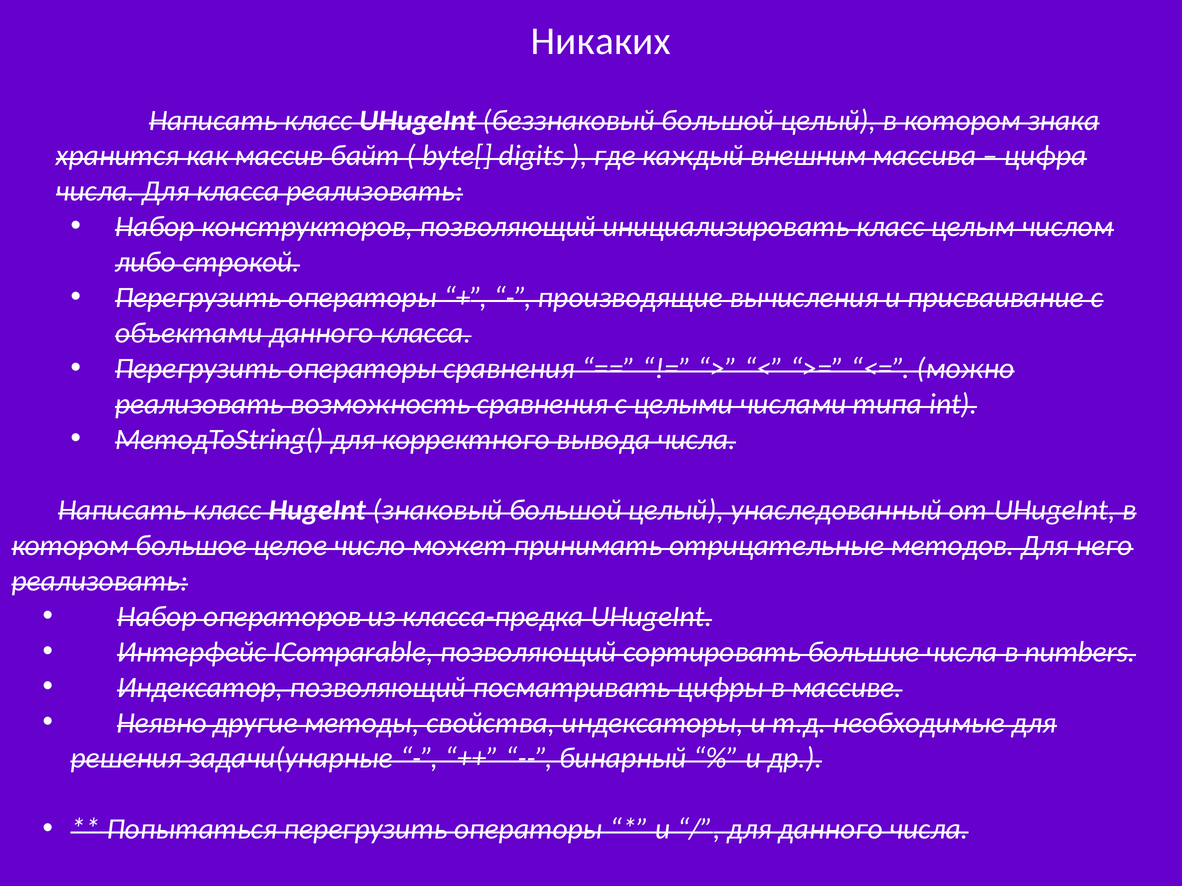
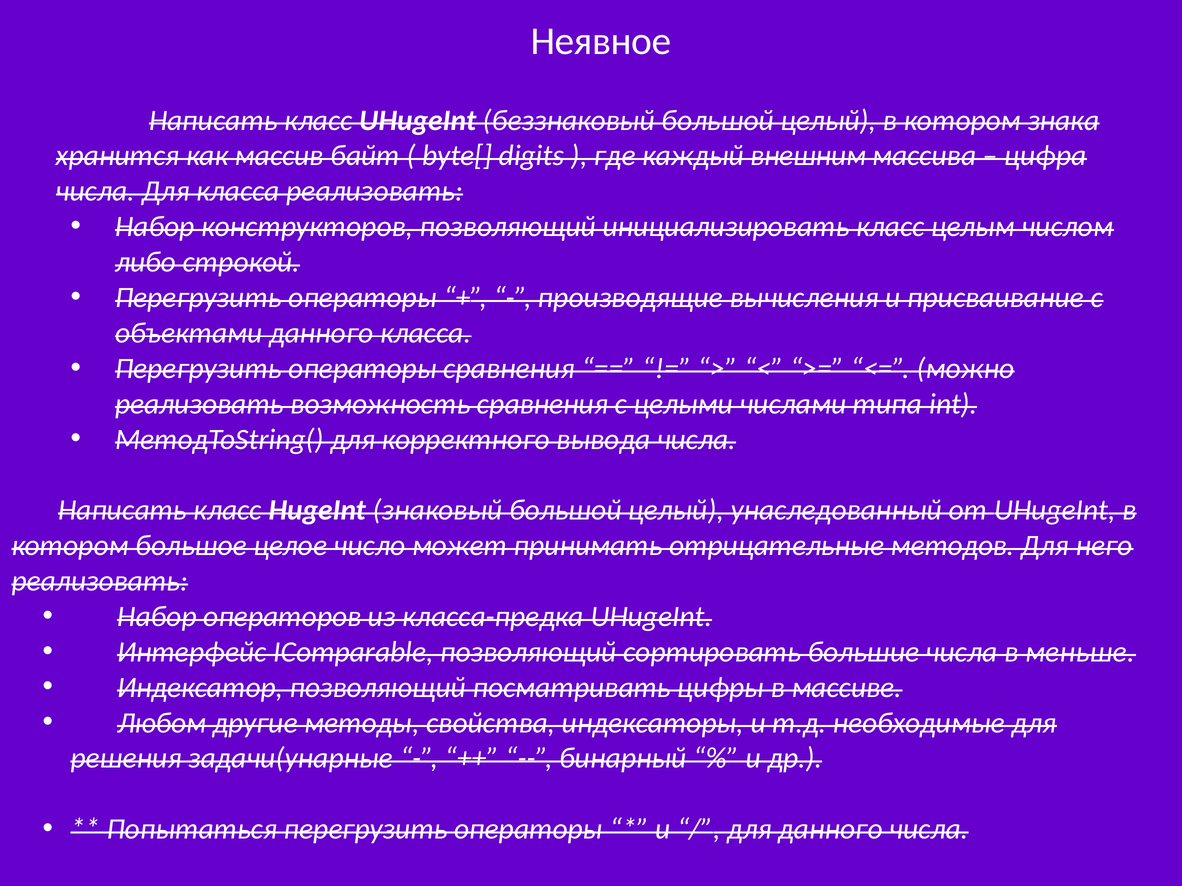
Никаких: Никаких -> Неявное (601, 41)
numbers: numbers -> меньше (1080, 652)
Неявно: Неявно -> Любом (162, 723)
